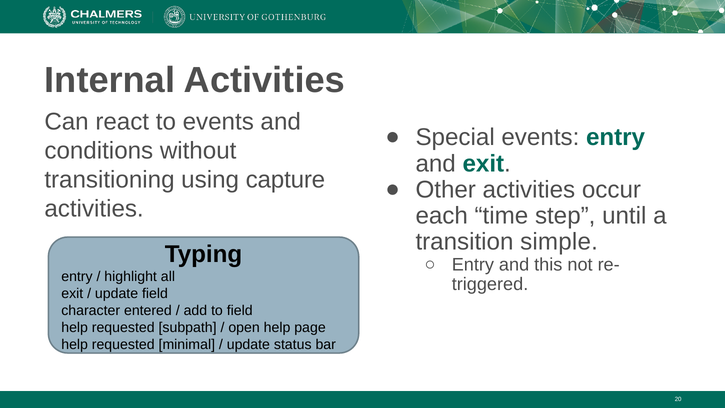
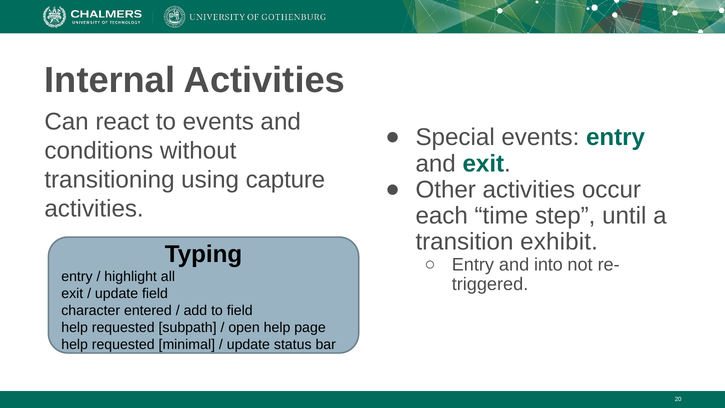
simple: simple -> exhibit (559, 242)
this: this -> into (548, 265)
